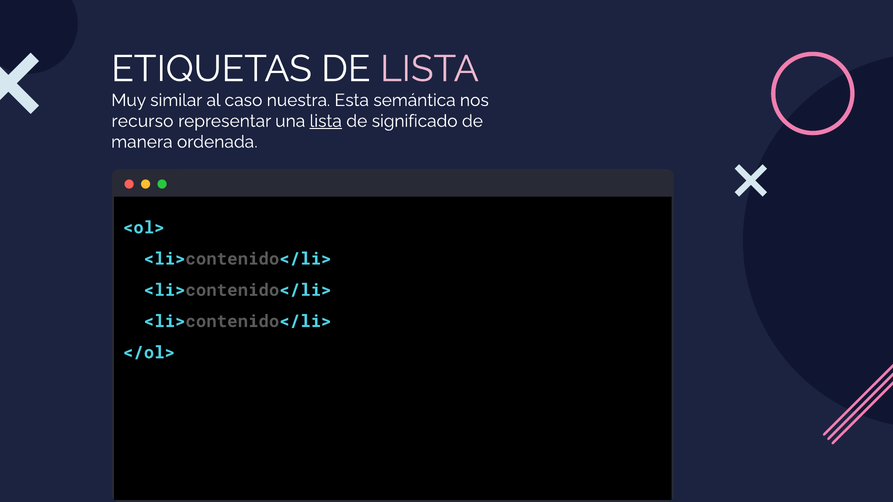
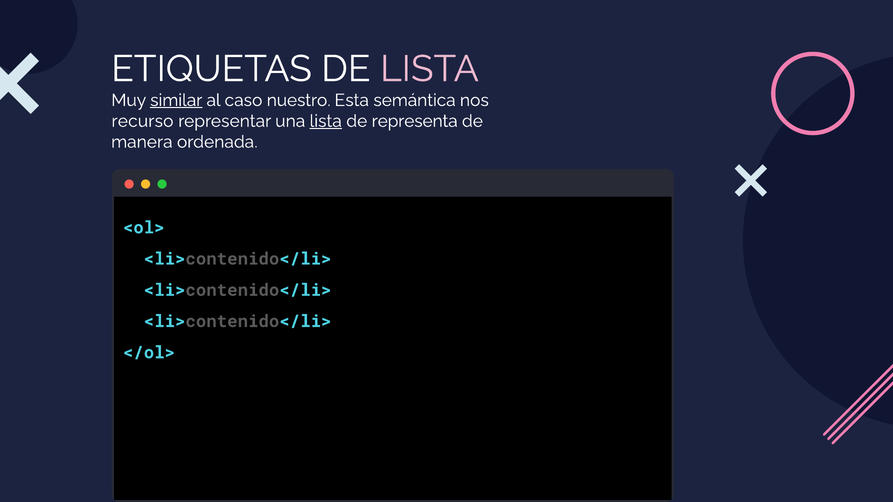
similar underline: none -> present (176, 100)
nuestra: nuestra -> nuestro (299, 100)
significado: significado -> representa (415, 121)
